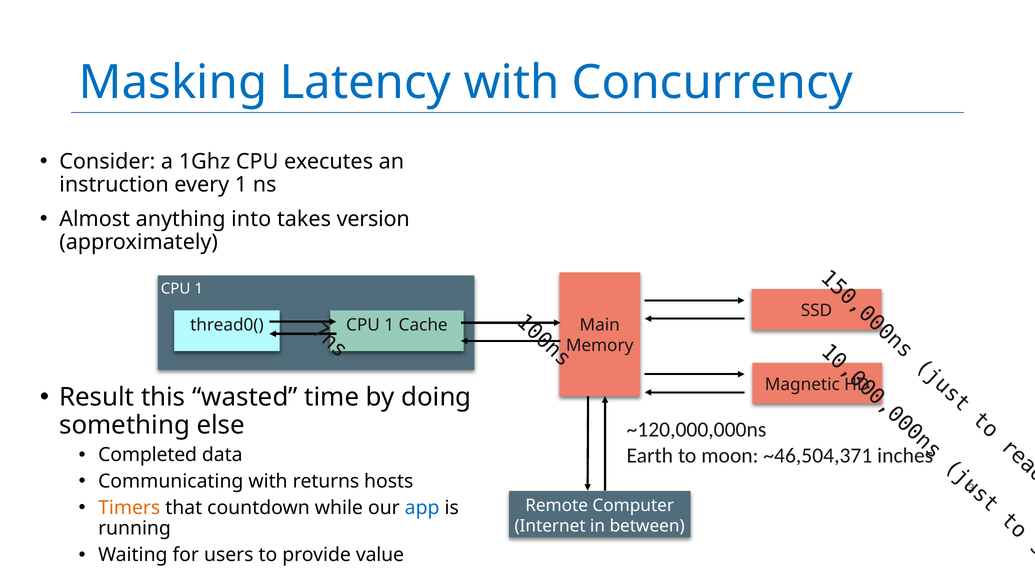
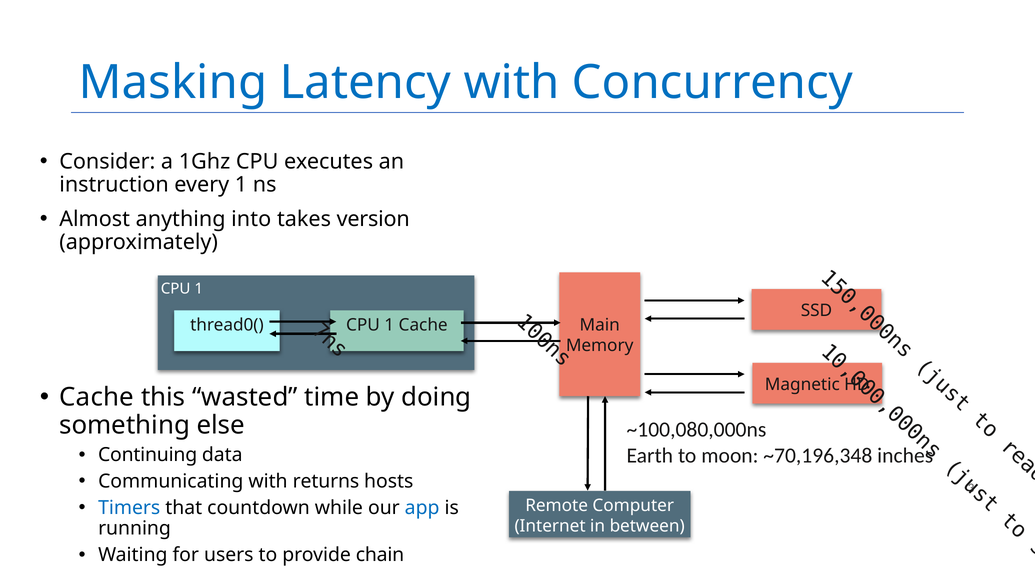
Result: Result -> Cache (97, 397)
~120,000,000ns: ~120,000,000ns -> ~100,080,000ns (696, 430)
Completed: Completed -> Continuing (148, 455)
~46,504,371: ~46,504,371 -> ~70,196,348 (818, 456)
Timers colour: orange -> blue (129, 508)
value: value -> chain (380, 555)
